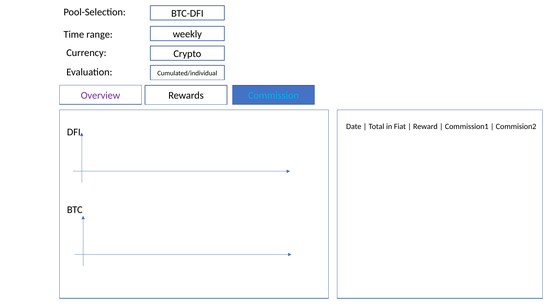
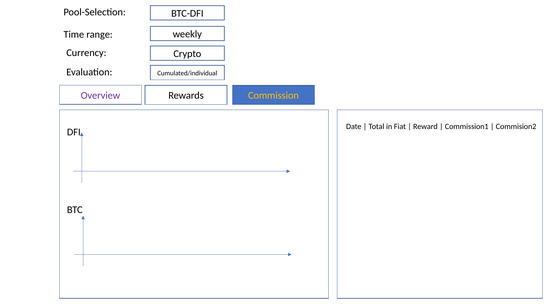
Commission colour: light blue -> yellow (273, 95)
